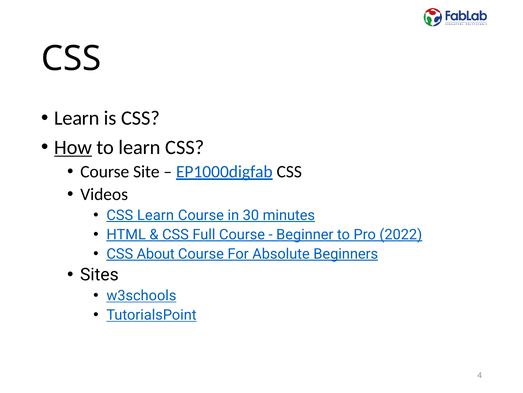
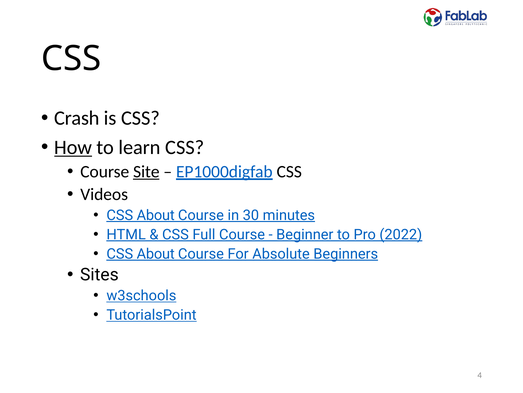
Learn: Learn -> Crash (77, 118)
Site underline: none -> present (146, 171)
Learn: Learn -> About (156, 215)
